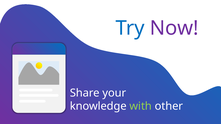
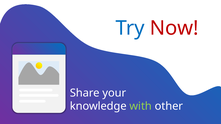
Now colour: purple -> red (174, 28)
